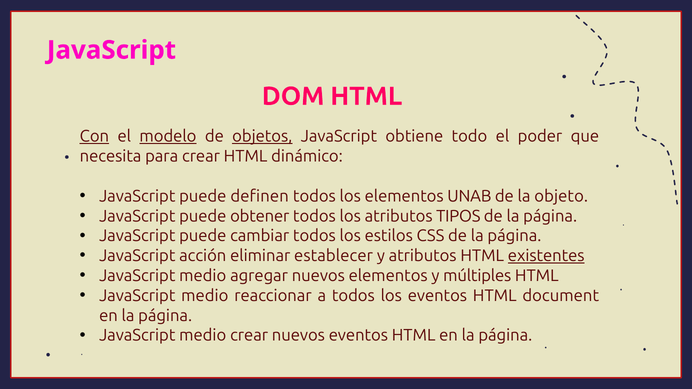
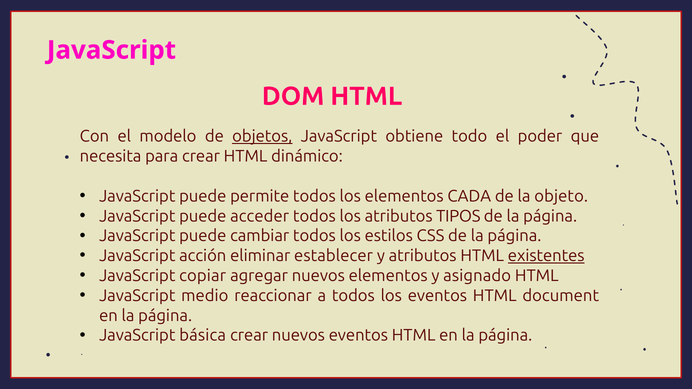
Con underline: present -> none (94, 137)
modelo underline: present -> none (168, 137)
definen: definen -> permite (260, 196)
UNAB: UNAB -> CADA (469, 196)
obtener: obtener -> acceder (260, 216)
medio: medio -> copiar (203, 276)
múltiples: múltiples -> asignado (477, 276)
medio: medio -> básica (203, 336)
